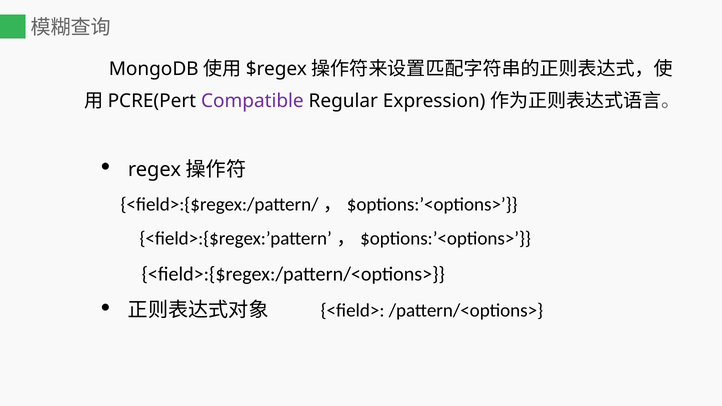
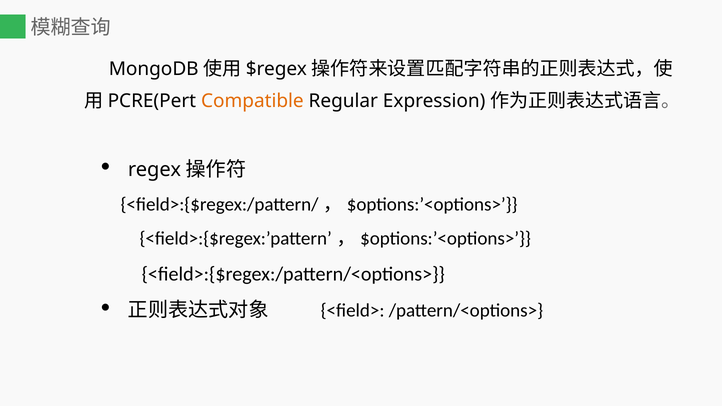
Compatible colour: purple -> orange (252, 101)
